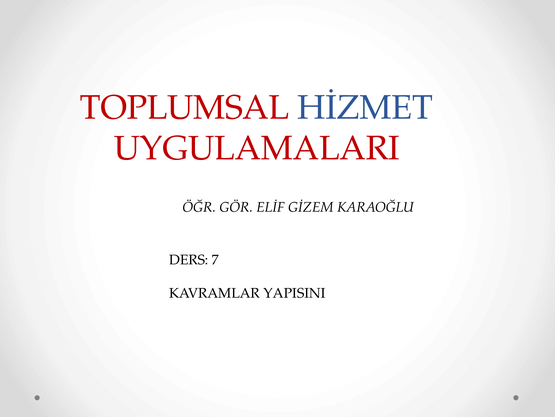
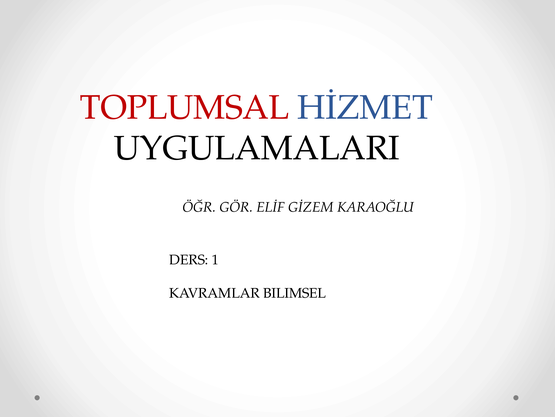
UYGULAMALARI colour: red -> black (257, 148)
7: 7 -> 1 (215, 259)
YAPISINI: YAPISINI -> BILIMSEL (295, 293)
